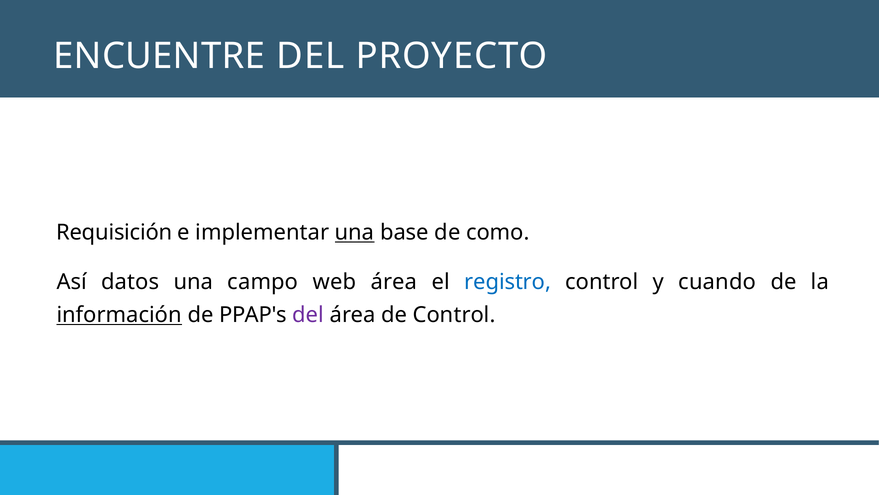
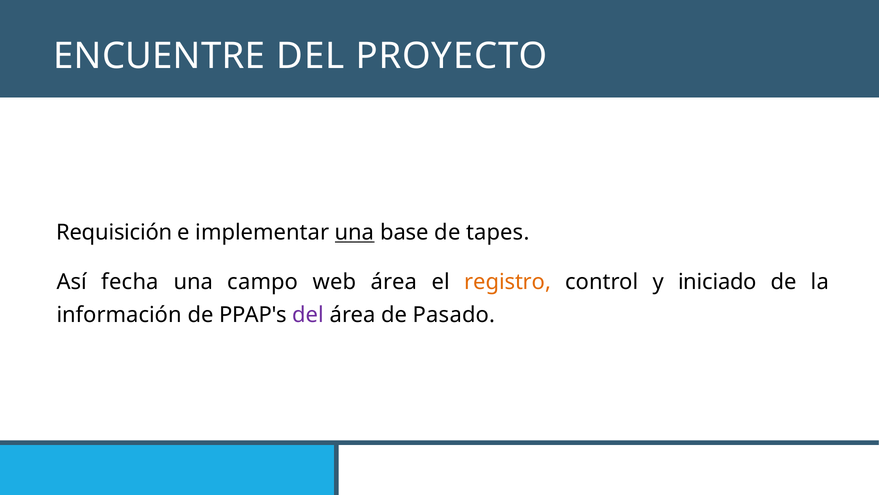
como: como -> tapes (498, 232)
datos: datos -> fecha (130, 282)
registro colour: blue -> orange (508, 282)
cuando: cuando -> iniciado (717, 282)
información underline: present -> none (119, 315)
de Control: Control -> Pasado (454, 315)
